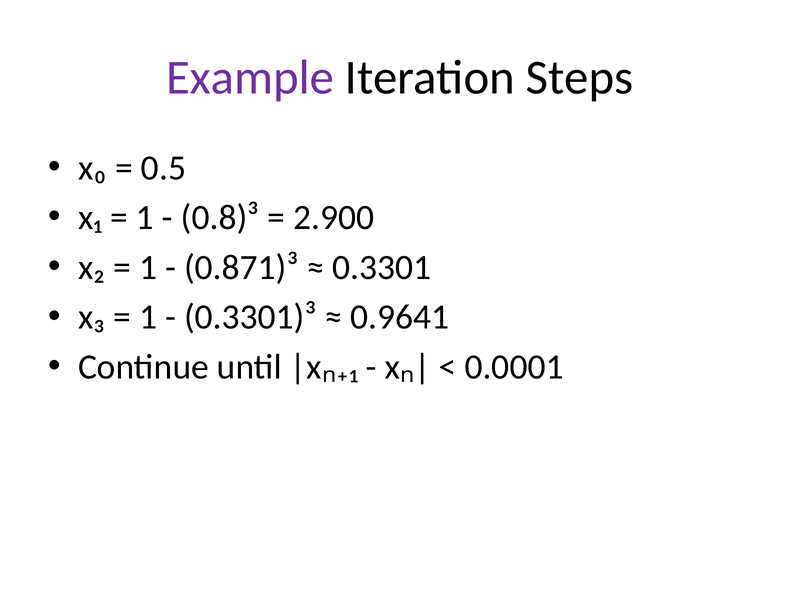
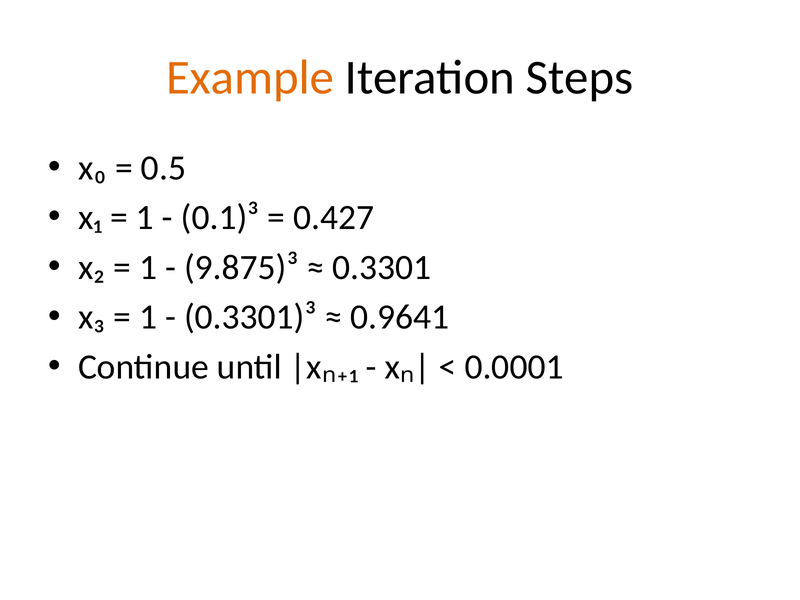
Example colour: purple -> orange (250, 77)
0.8)³: 0.8)³ -> 0.1)³ (220, 218)
2.900: 2.900 -> 0.427 (334, 218)
0.871)³: 0.871)³ -> 9.875)³ (241, 267)
